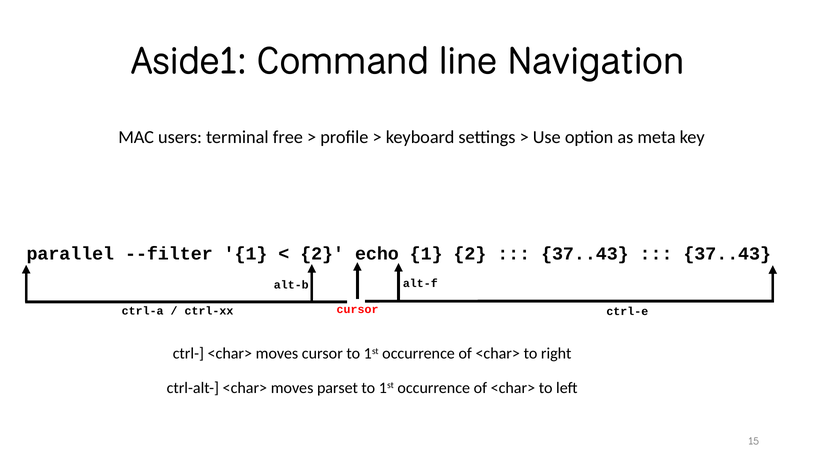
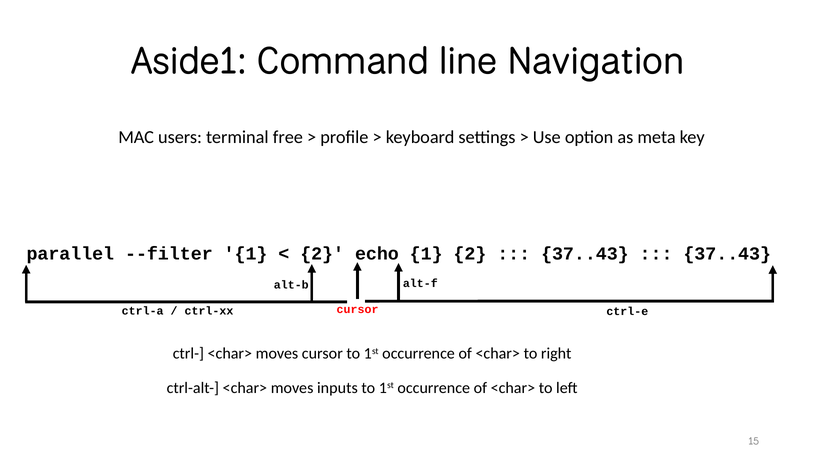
parset: parset -> inputs (337, 388)
